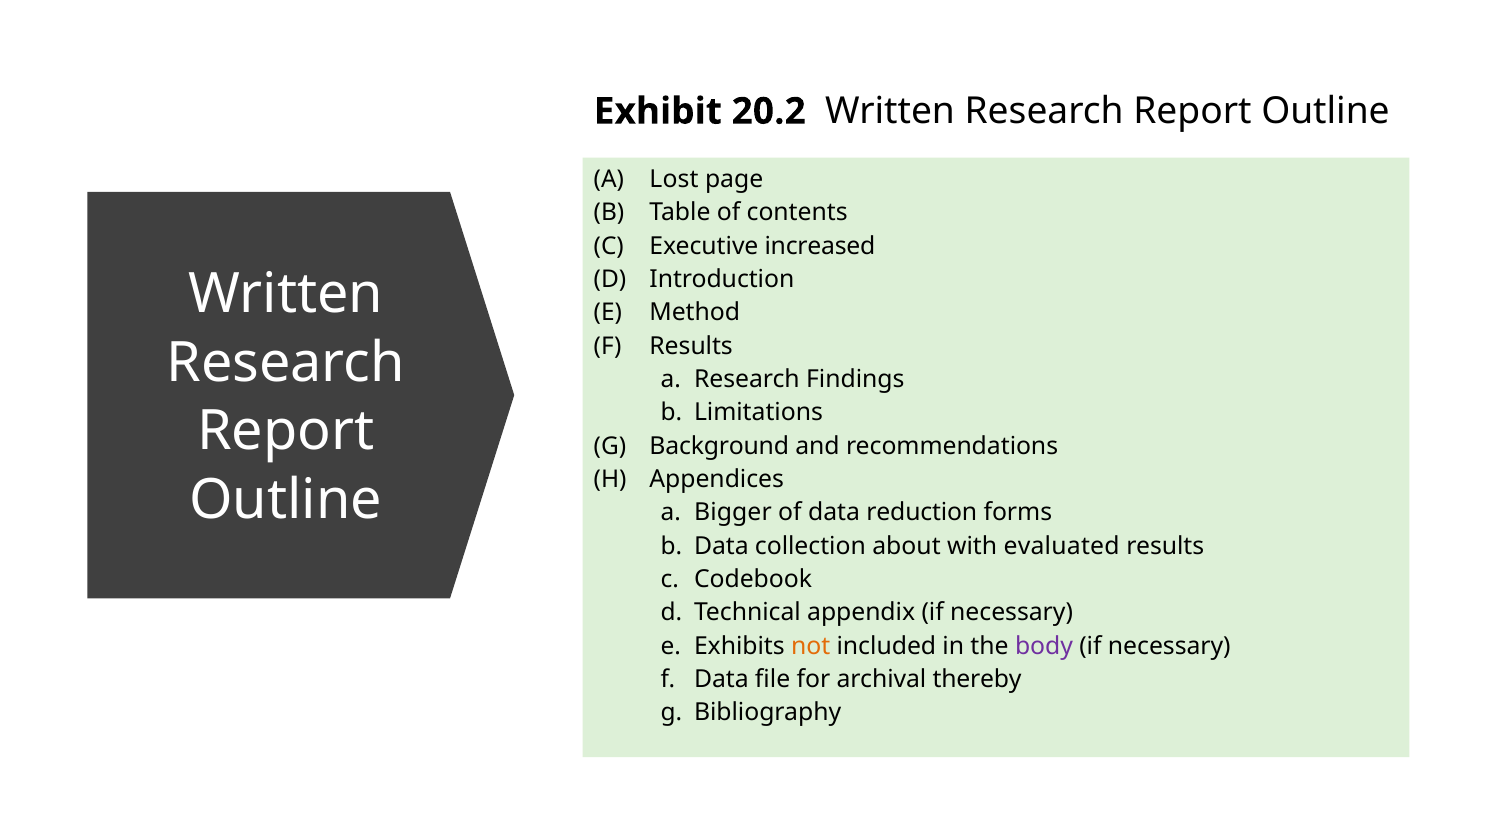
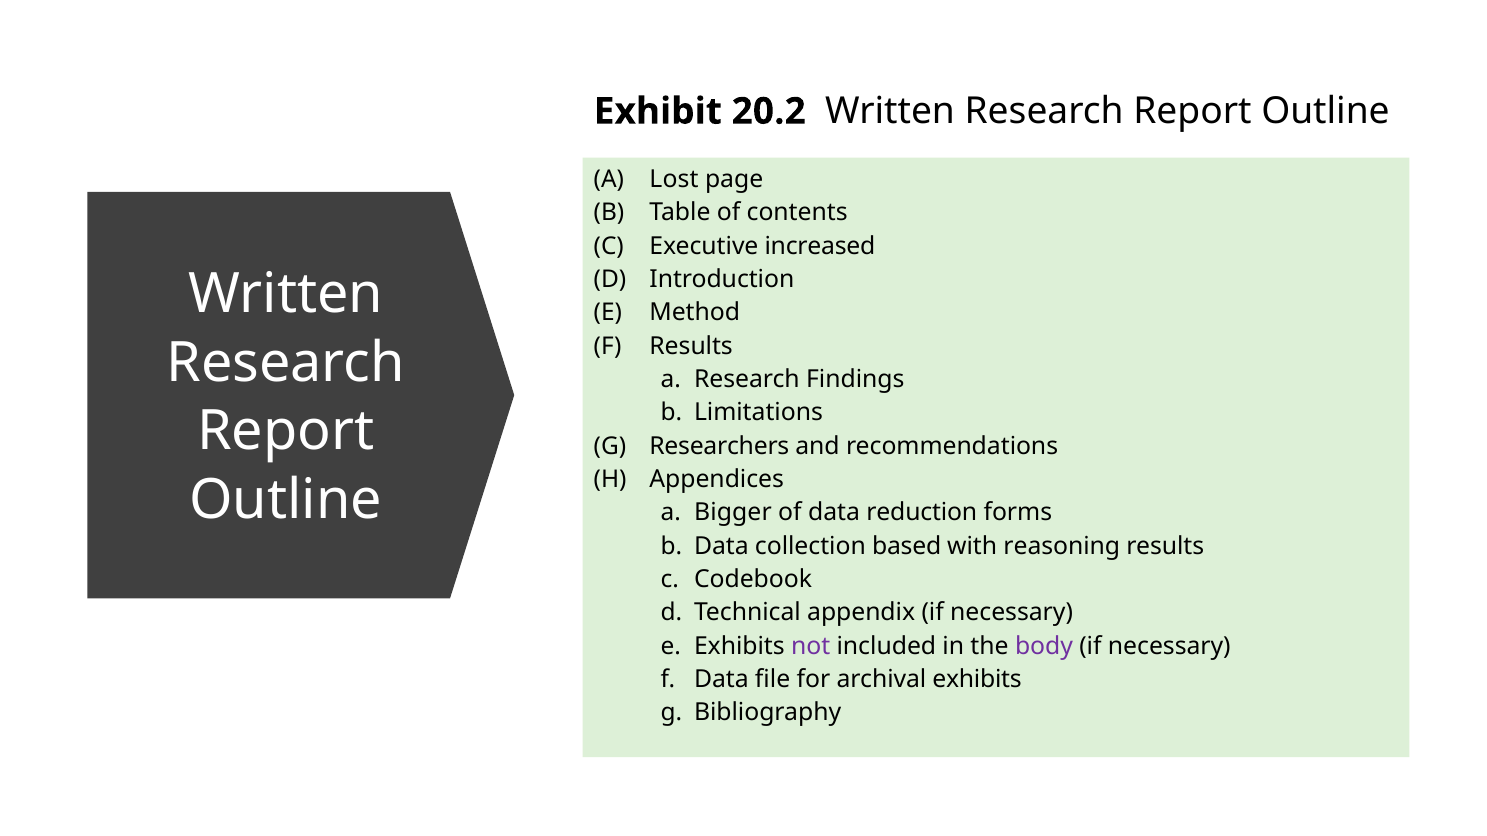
Background: Background -> Researchers (719, 446)
about: about -> based (907, 546)
evaluated: evaluated -> reasoning (1062, 546)
not colour: orange -> purple (811, 646)
archival thereby: thereby -> exhibits (977, 680)
